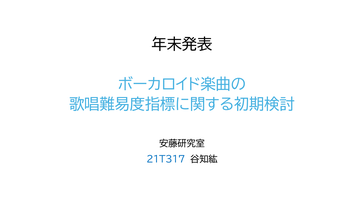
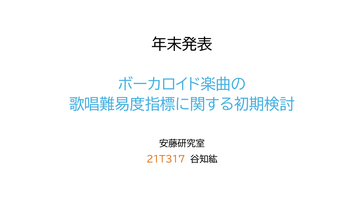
21T317 colour: blue -> orange (166, 159)
